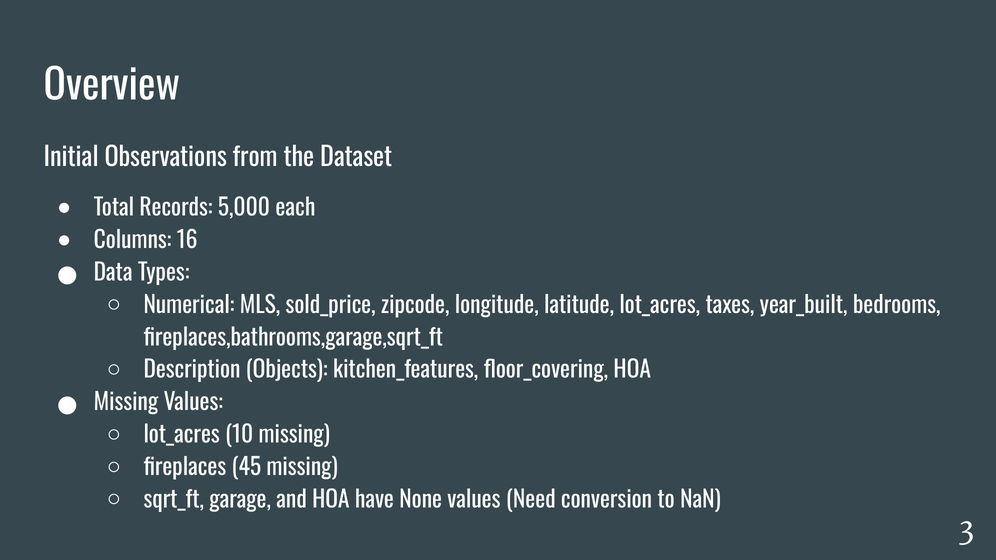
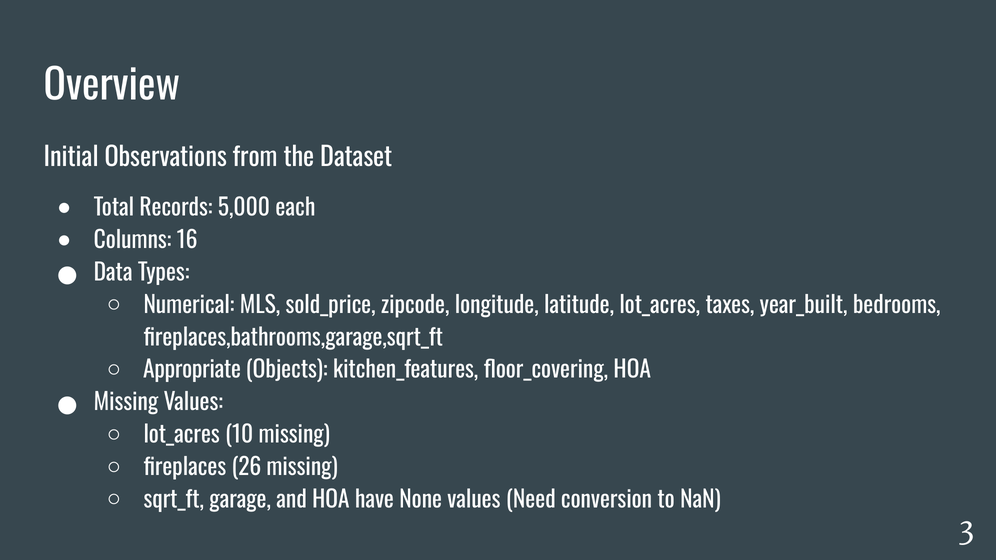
Description: Description -> Appropriate (192, 370)
45: 45 -> 26 (246, 468)
